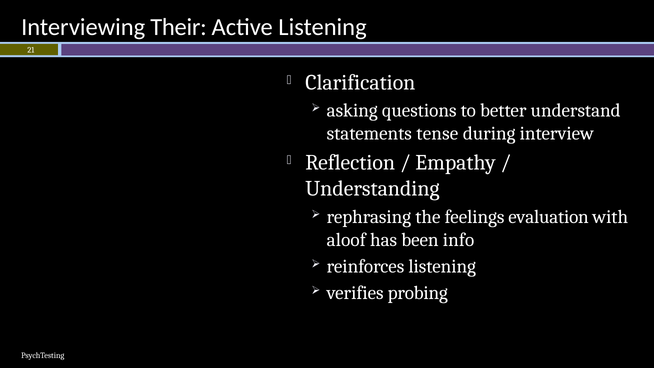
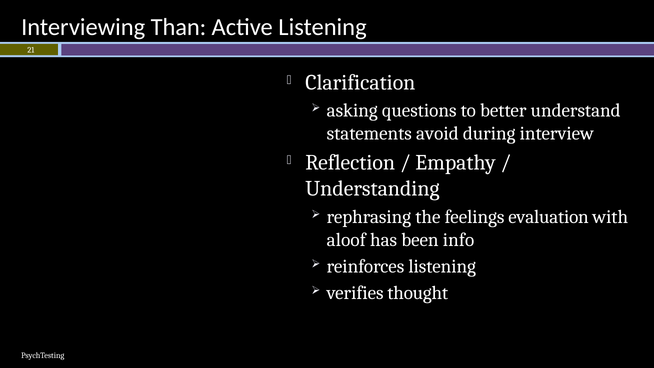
Their: Their -> Than (178, 27)
tense: tense -> avoid (437, 133)
probing: probing -> thought (418, 293)
